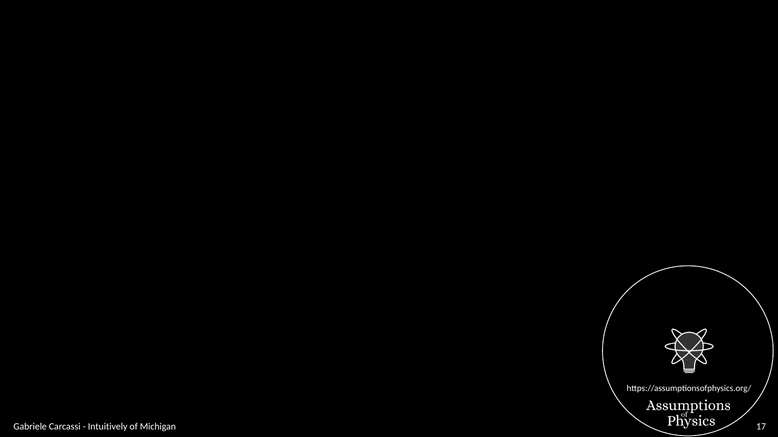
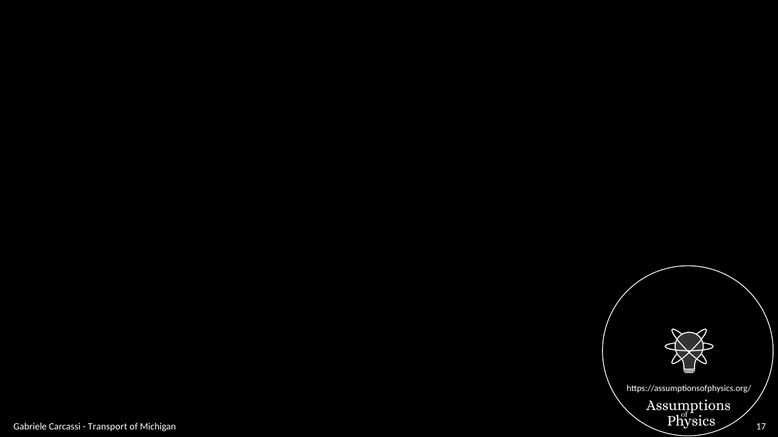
Intuitively: Intuitively -> Transport (108, 427)
